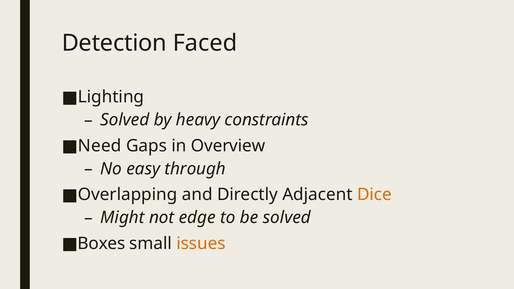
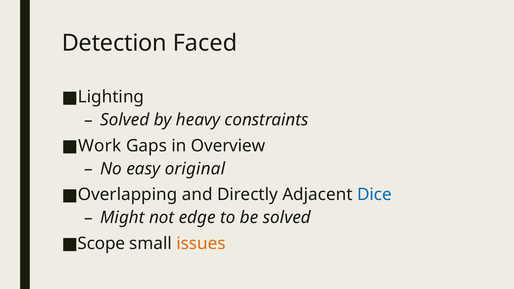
Need: Need -> Work (100, 146)
through: through -> original (195, 169)
Dice colour: orange -> blue (374, 195)
Boxes: Boxes -> Scope (101, 244)
